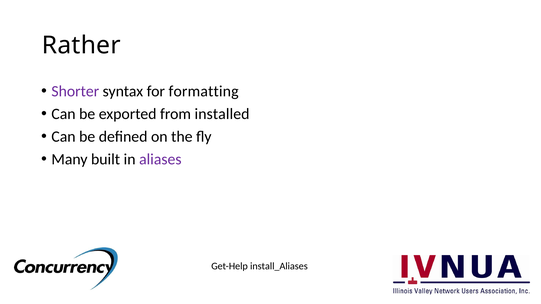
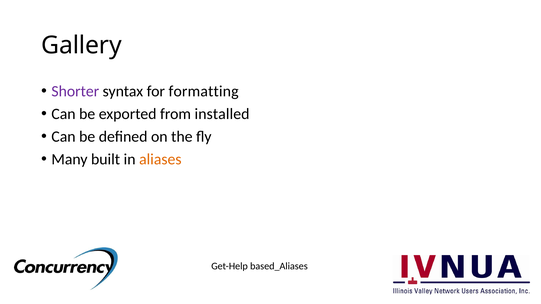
Rather: Rather -> Gallery (81, 45)
aliases colour: purple -> orange (160, 160)
install_Aliases: install_Aliases -> based_Aliases (279, 266)
